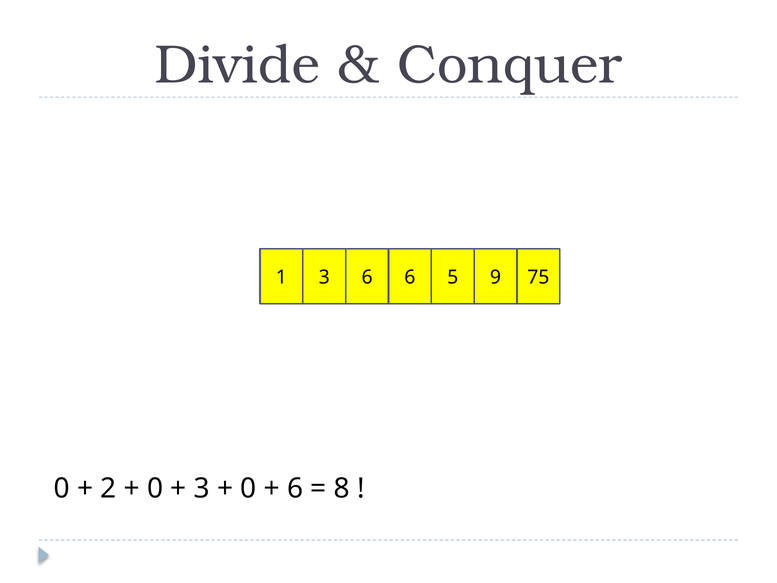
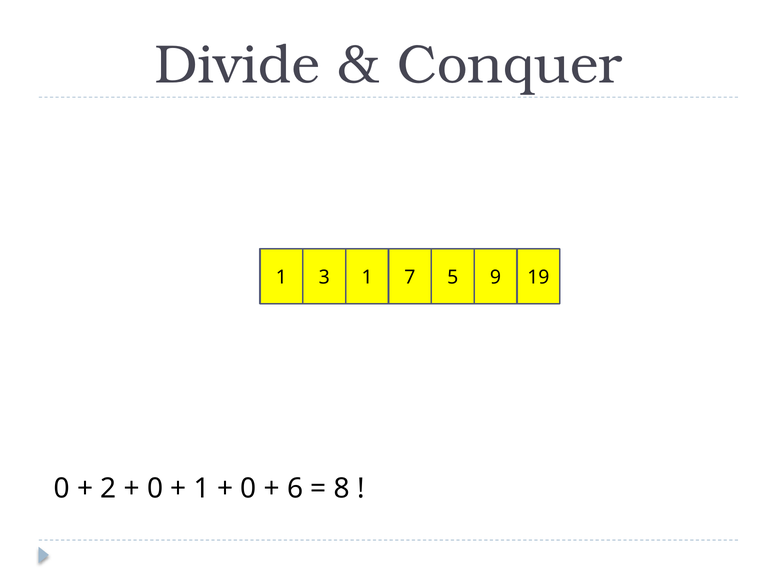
1 6: 6 -> 1 (367, 277)
3 6: 6 -> 7 (410, 277)
75: 75 -> 19 (538, 277)
3: 3 -> 1 (202, 488)
